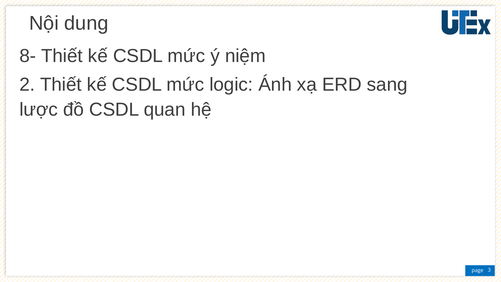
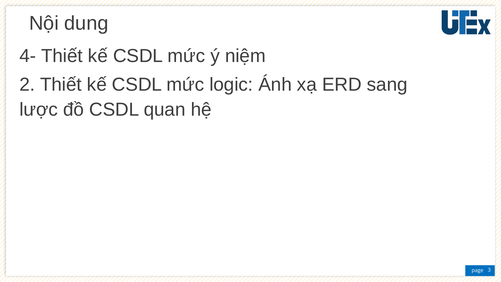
8-: 8- -> 4- (28, 56)
